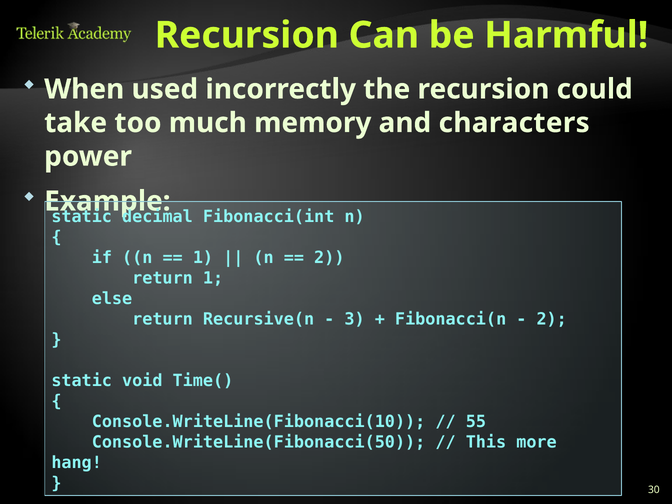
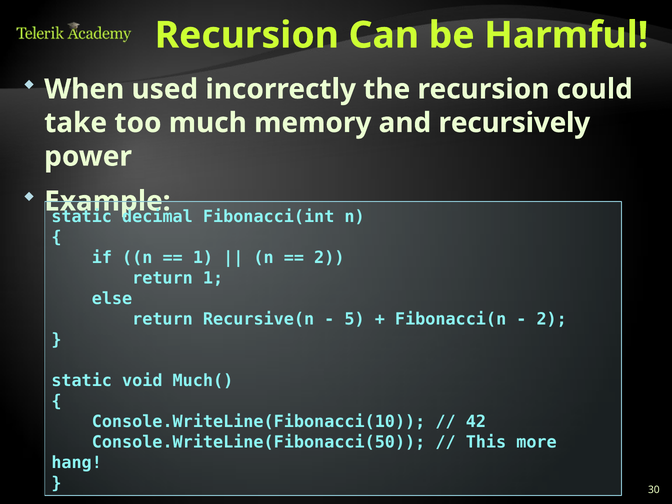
characters: characters -> recursively (514, 123)
3: 3 -> 5 (355, 319)
Time(: Time( -> Much( (203, 381)
55: 55 -> 42 (476, 422)
